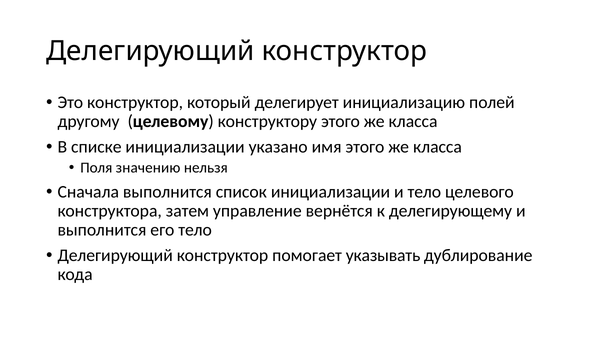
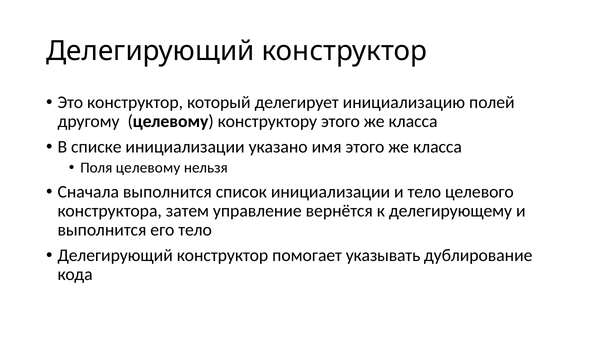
Поля значению: значению -> целевому (148, 168)
